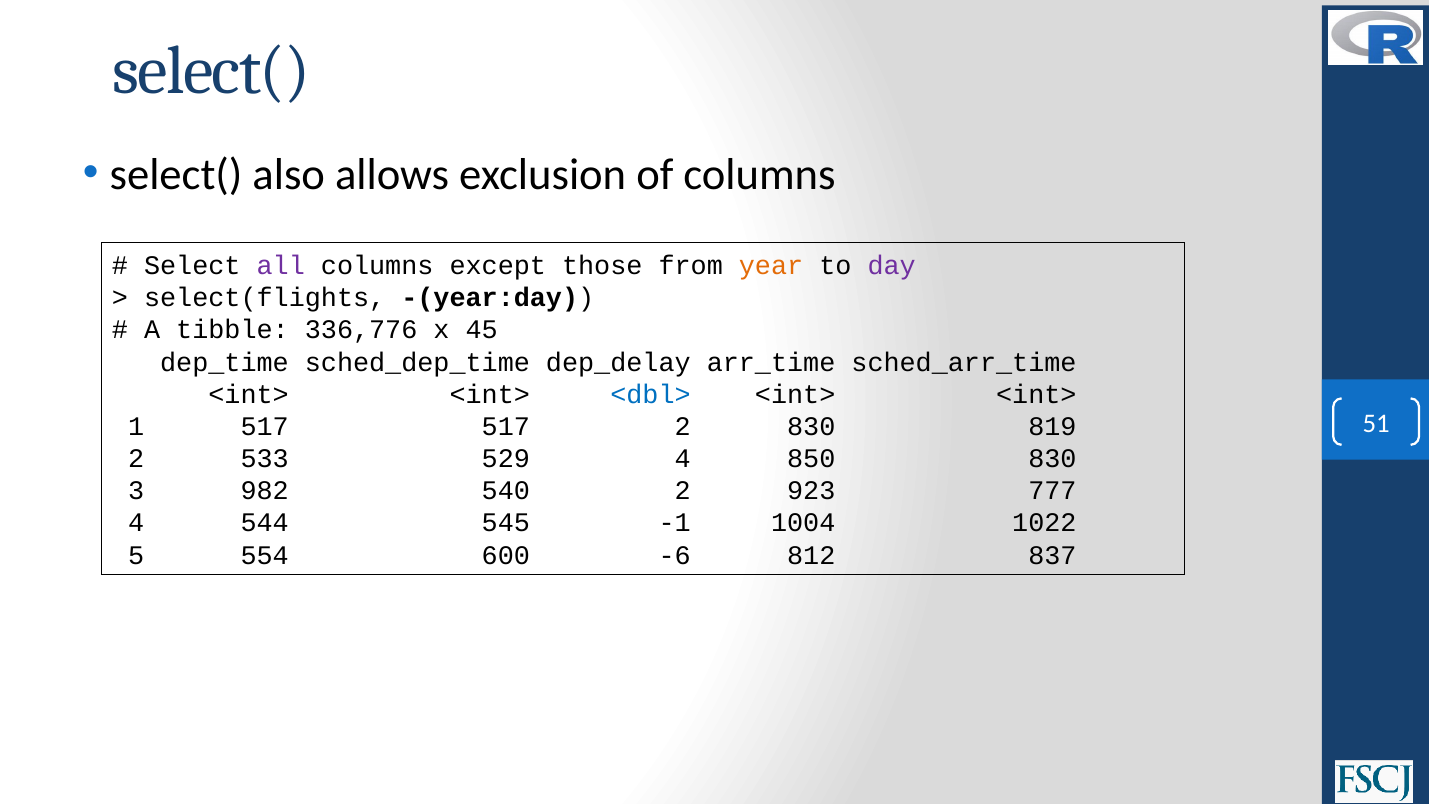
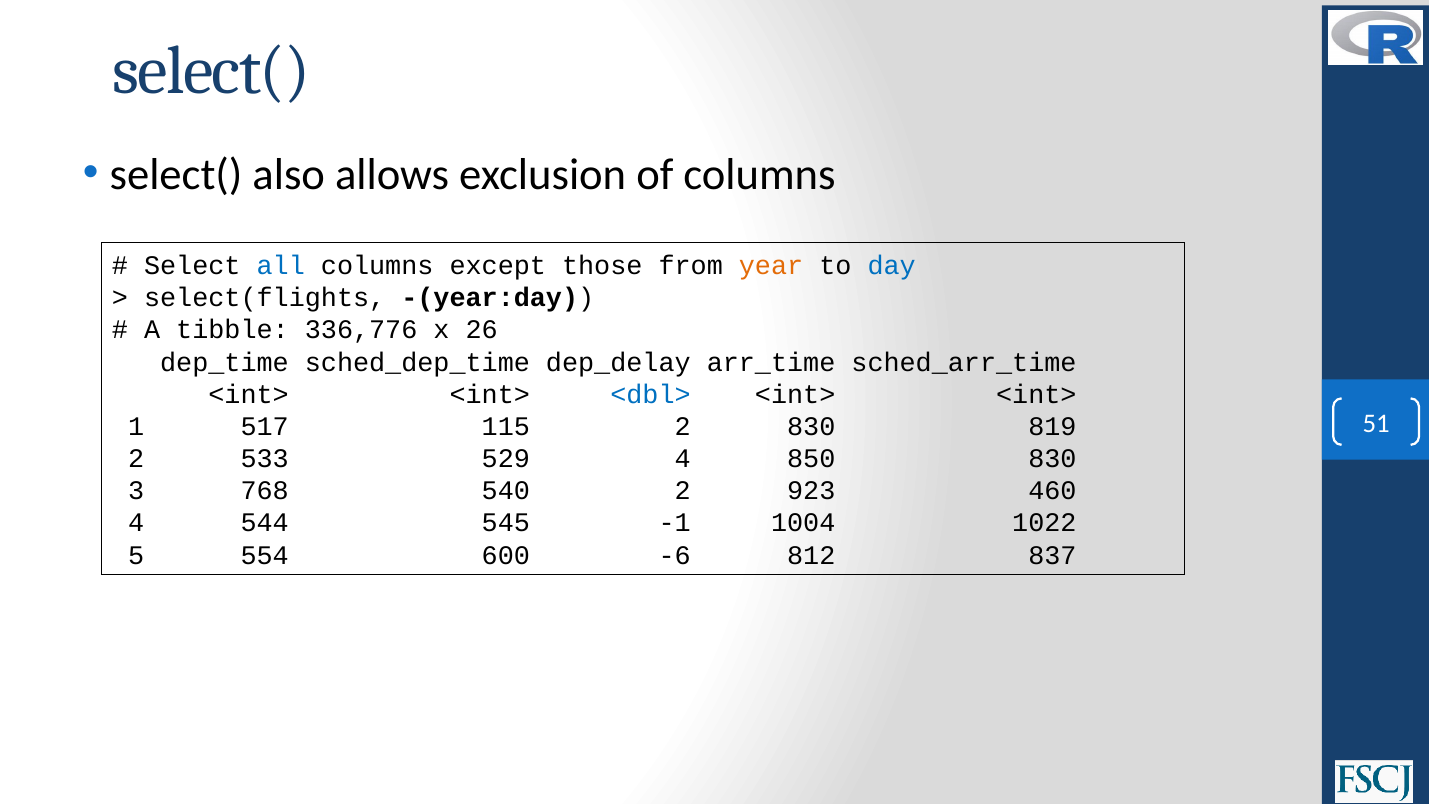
all colour: purple -> blue (281, 266)
day colour: purple -> blue (892, 266)
45: 45 -> 26 (482, 330)
517 517: 517 -> 115 (506, 427)
982: 982 -> 768 (265, 491)
777: 777 -> 460 (1052, 491)
